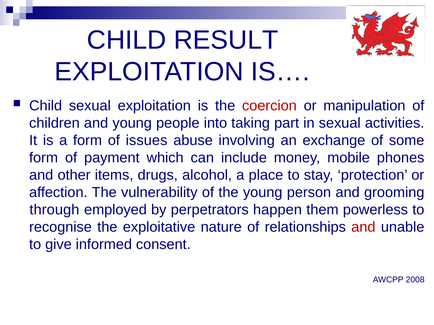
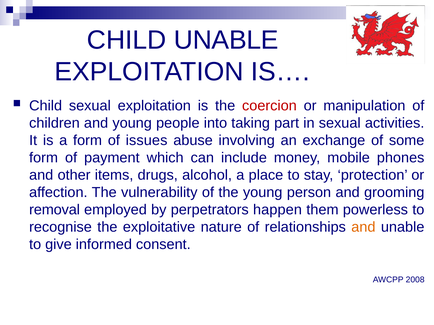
CHILD RESULT: RESULT -> UNABLE (226, 40)
through: through -> removal (55, 210)
and colour: red -> orange (363, 227)
